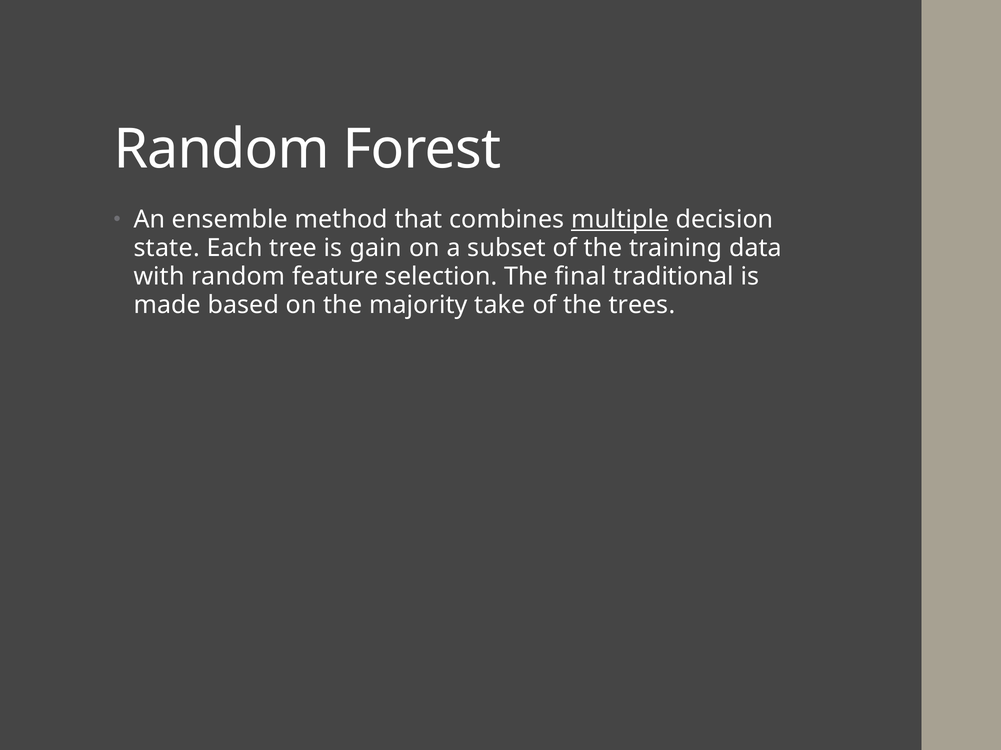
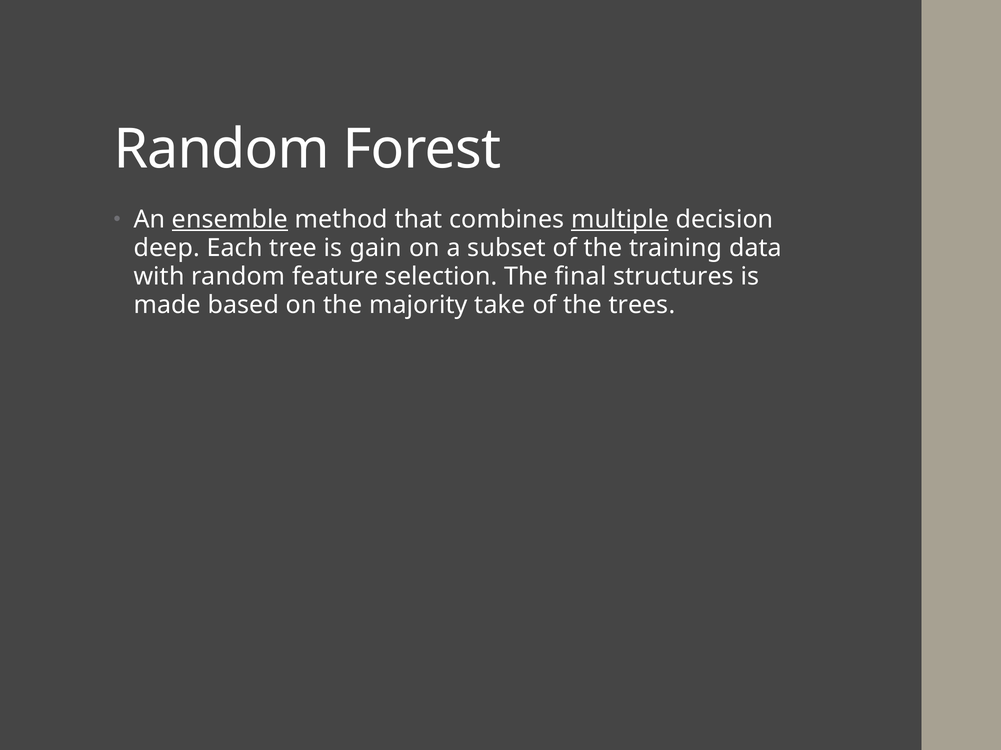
ensemble underline: none -> present (230, 220)
state: state -> deep (167, 248)
traditional: traditional -> structures (673, 277)
